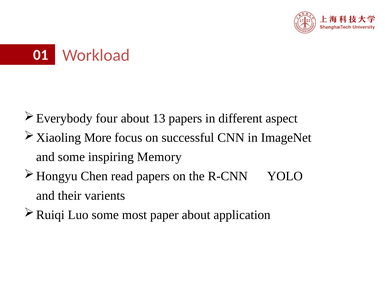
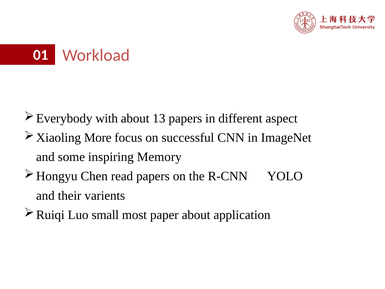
four: four -> with (107, 118)
Luo some: some -> small (105, 215)
